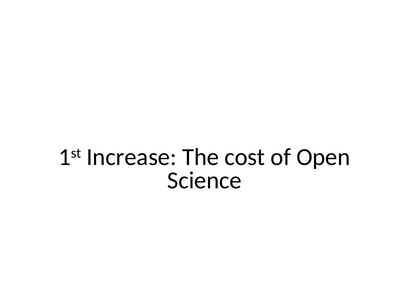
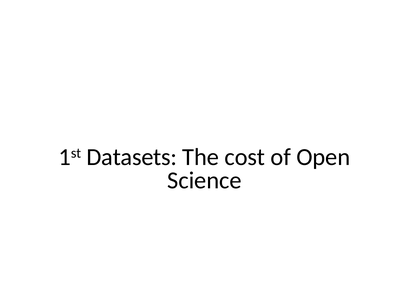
Increase: Increase -> Datasets (132, 157)
